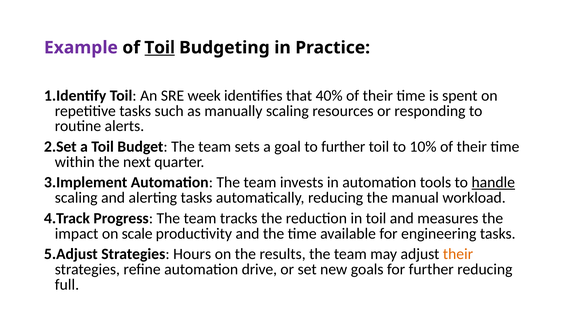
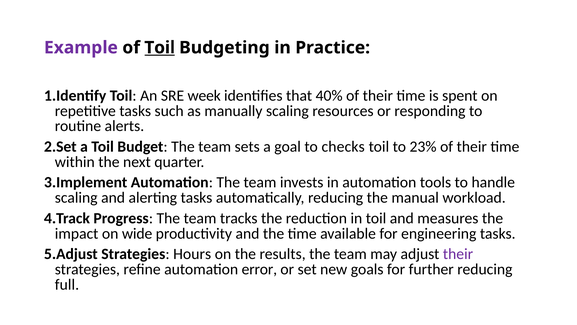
to further: further -> checks (343, 146)
10%: 10% -> 23% (423, 146)
handle underline: present -> none (493, 182)
scale: scale -> wide (137, 233)
their colour: orange -> purple (458, 254)
drive: drive -> error (259, 269)
